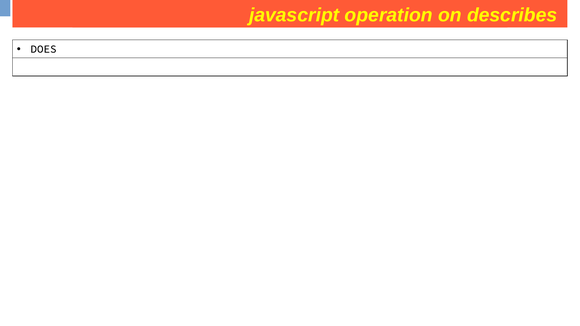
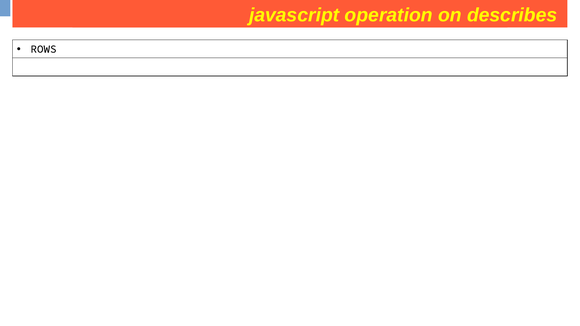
DOES: DOES -> ROWS (43, 49)
